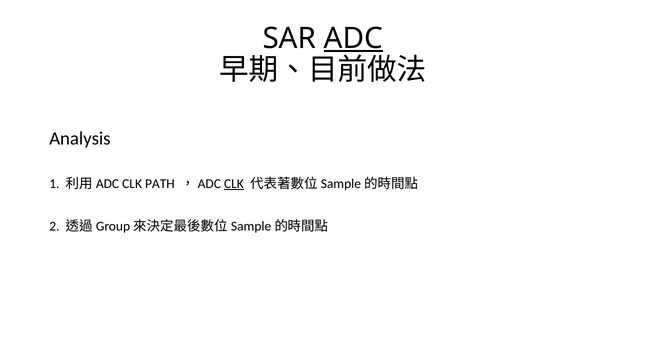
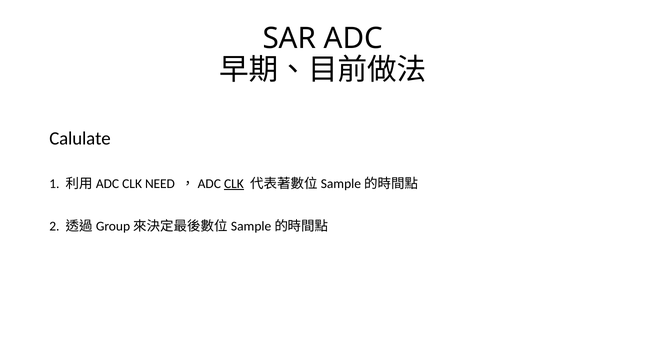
ADC underline: present -> none (354, 38)
Analysis: Analysis -> Calulate (80, 139)
PATH: PATH -> NEED (160, 184)
